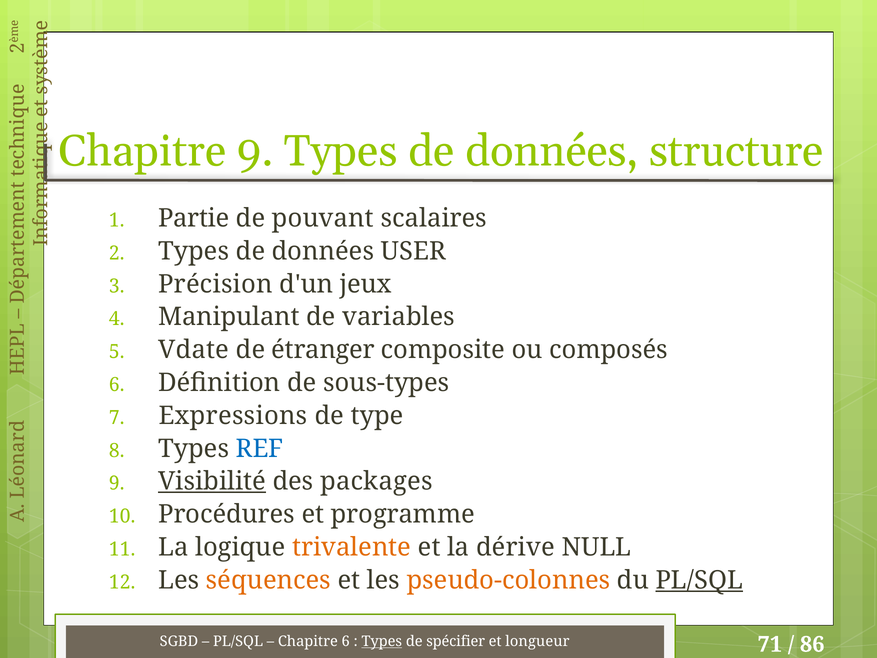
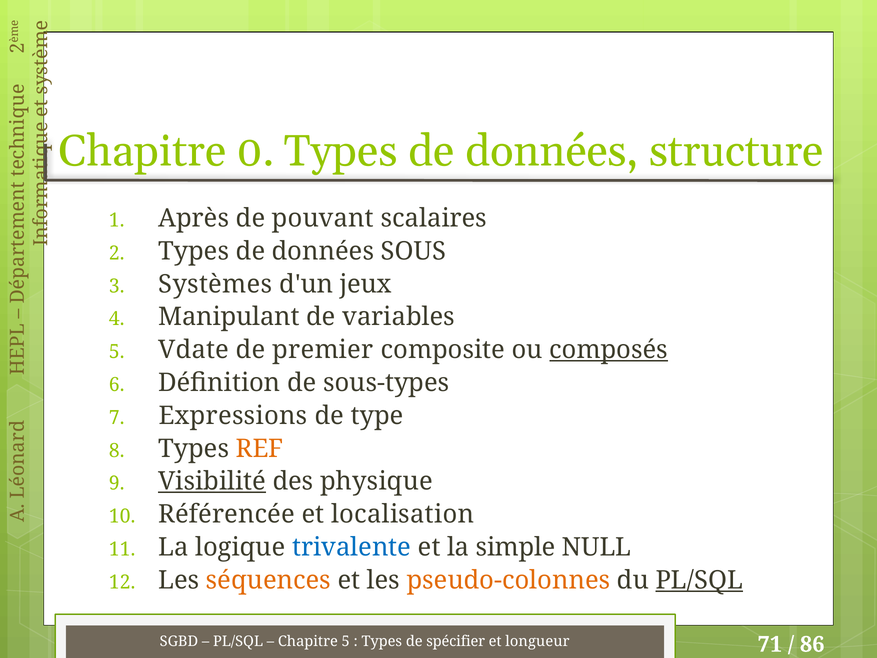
Chapitre 9: 9 -> 0 (255, 151)
Partie: Partie -> Après (194, 218)
USER: USER -> SOUS (413, 251)
Précision: Précision -> Systèmes (215, 284)
étranger: étranger -> premier (323, 350)
composés underline: none -> present (609, 350)
REF colour: blue -> orange (260, 448)
packages: packages -> physique (376, 481)
Procédures: Procédures -> Référencée (227, 514)
programme: programme -> localisation (403, 514)
trivalente colour: orange -> blue (352, 547)
dérive: dérive -> simple (516, 547)
Chapitre 6: 6 -> 5 (346, 641)
Types underline: present -> none (382, 641)
